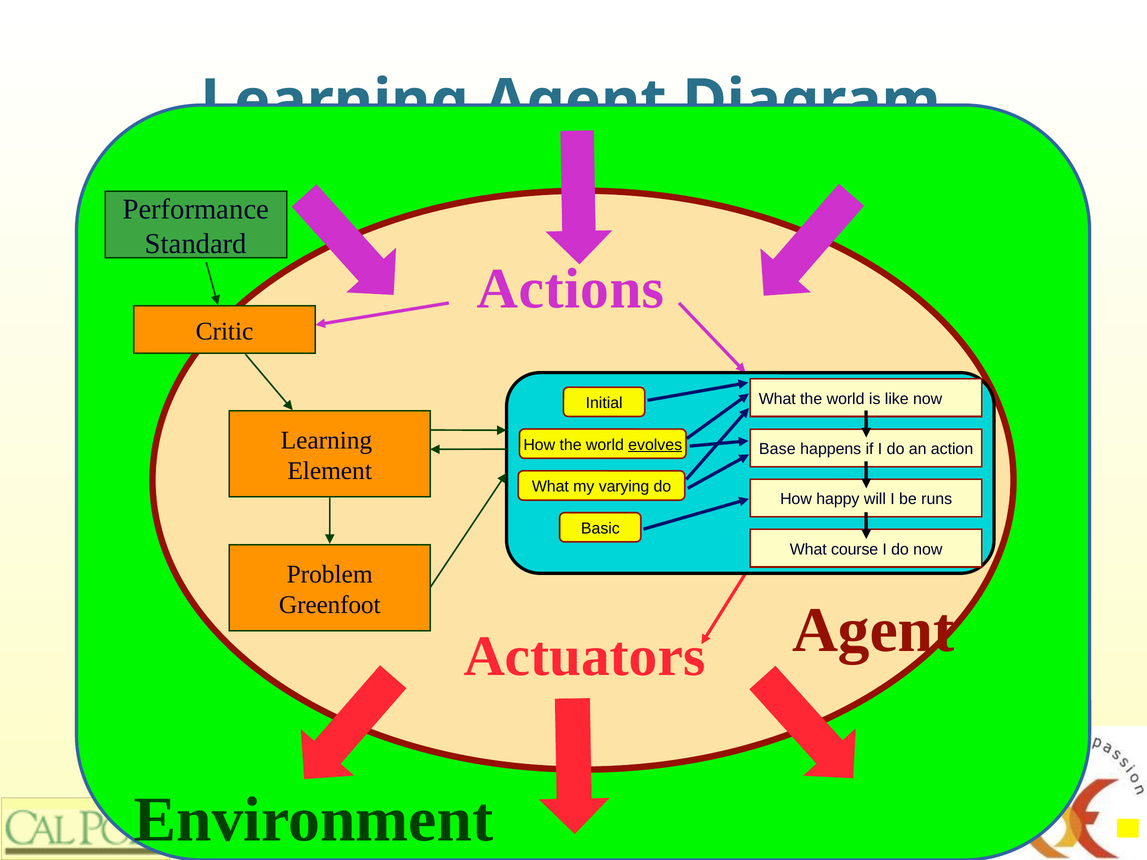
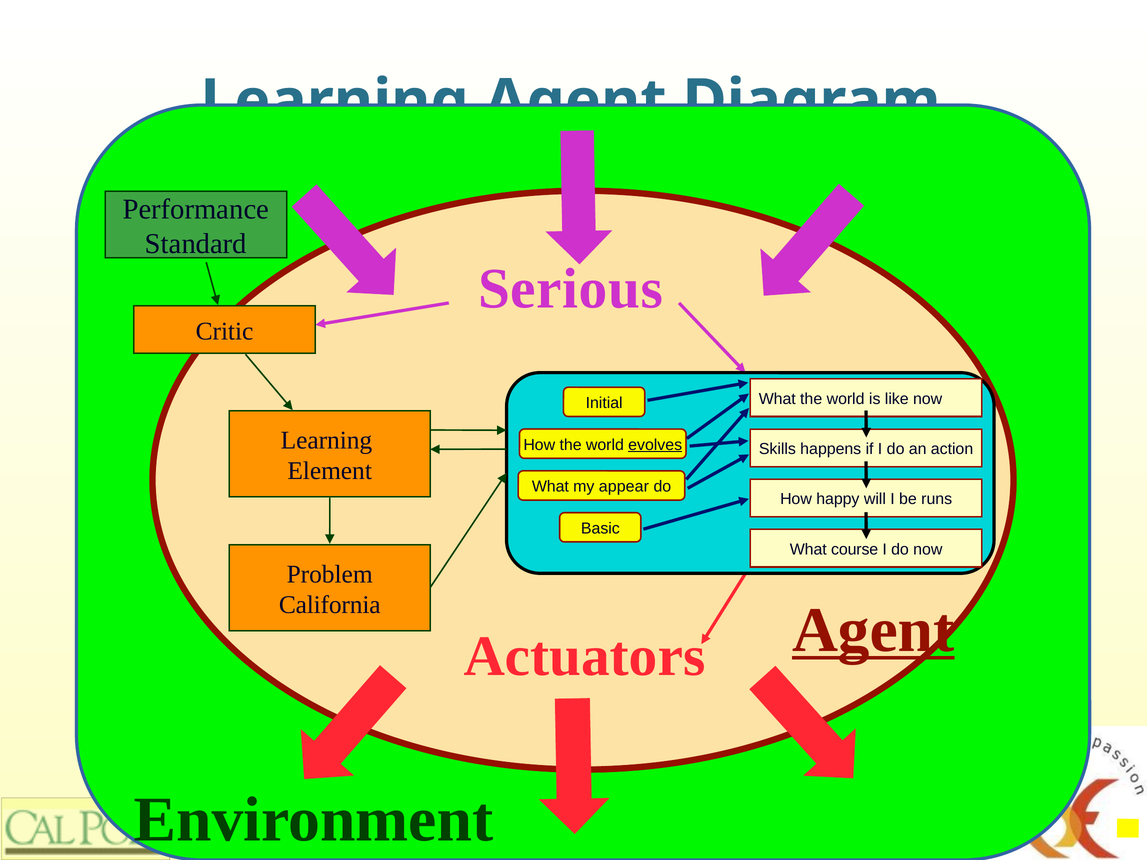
Actions: Actions -> Serious (570, 289)
Base: Base -> Skills (777, 449)
varying: varying -> appear (624, 487)
Greenfoot: Greenfoot -> California (330, 605)
Agent underline: none -> present (873, 631)
